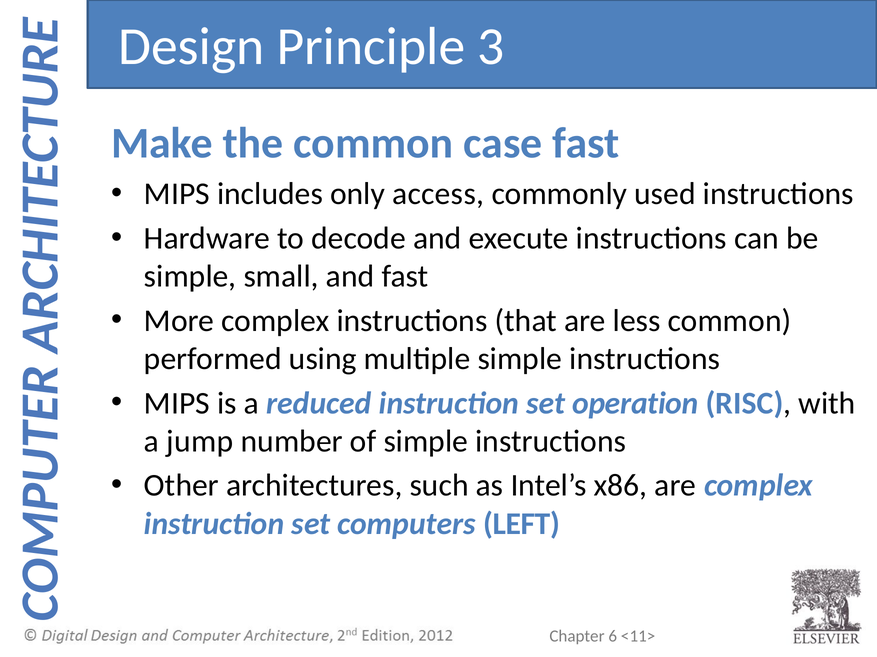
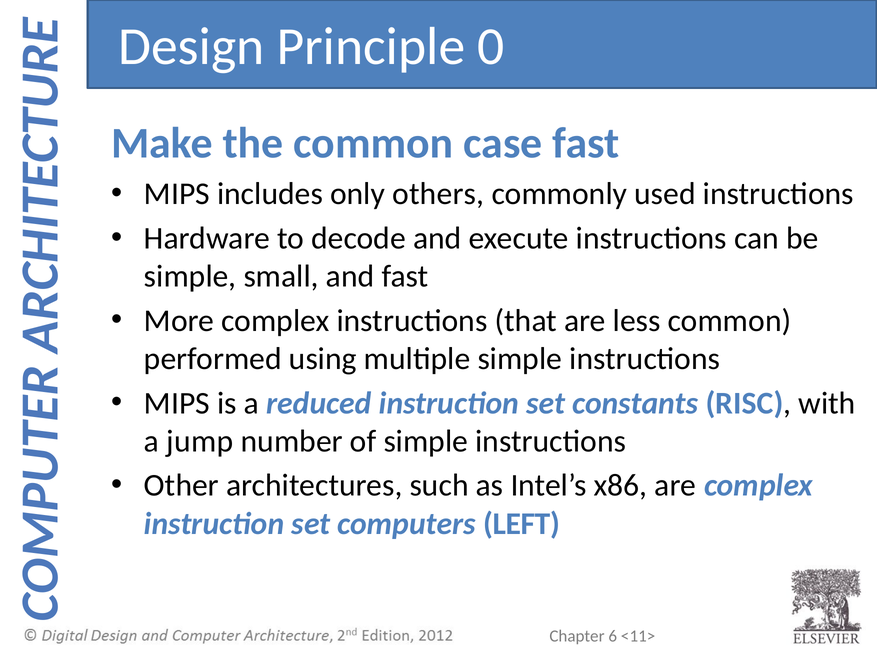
3: 3 -> 0 (491, 47)
access: access -> others (438, 194)
operation: operation -> constants (635, 404)
